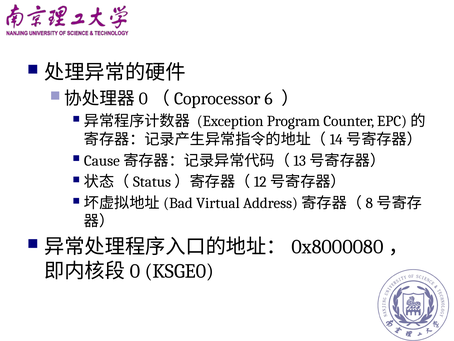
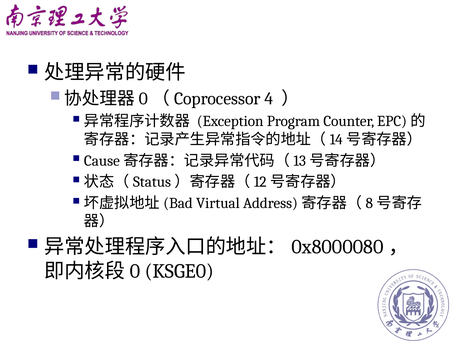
6: 6 -> 4 (269, 99)
